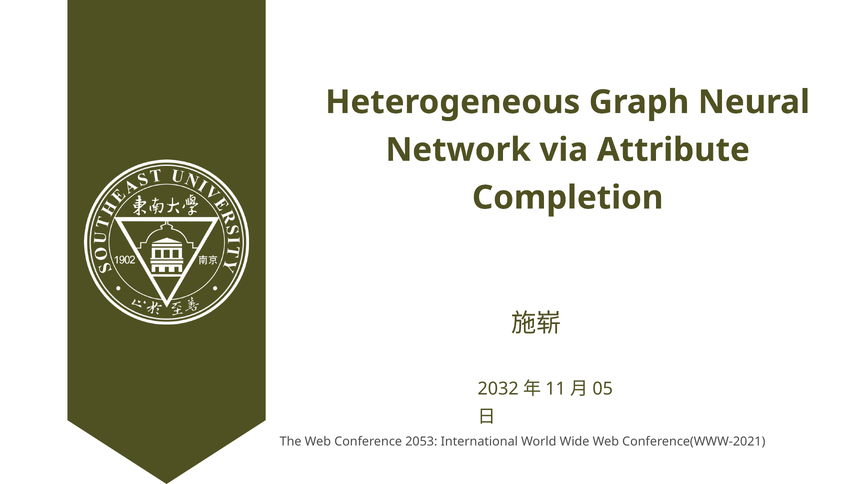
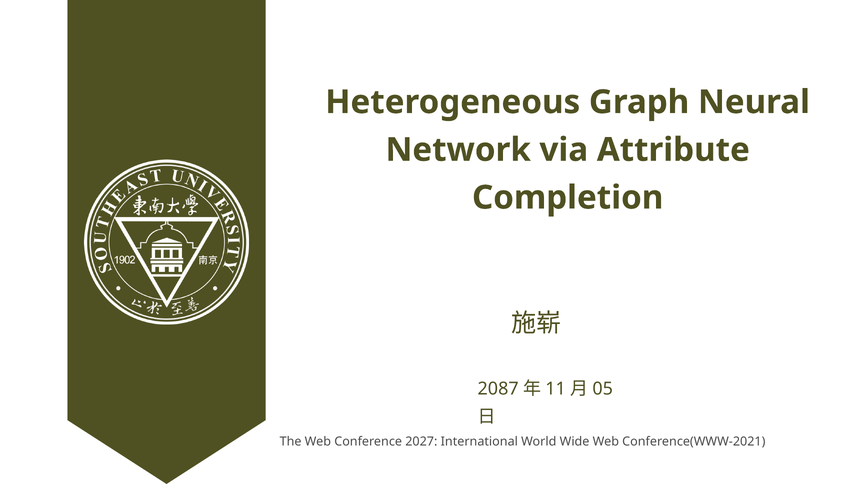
2032: 2032 -> 2087 (498, 389)
2053: 2053 -> 2027 (421, 442)
